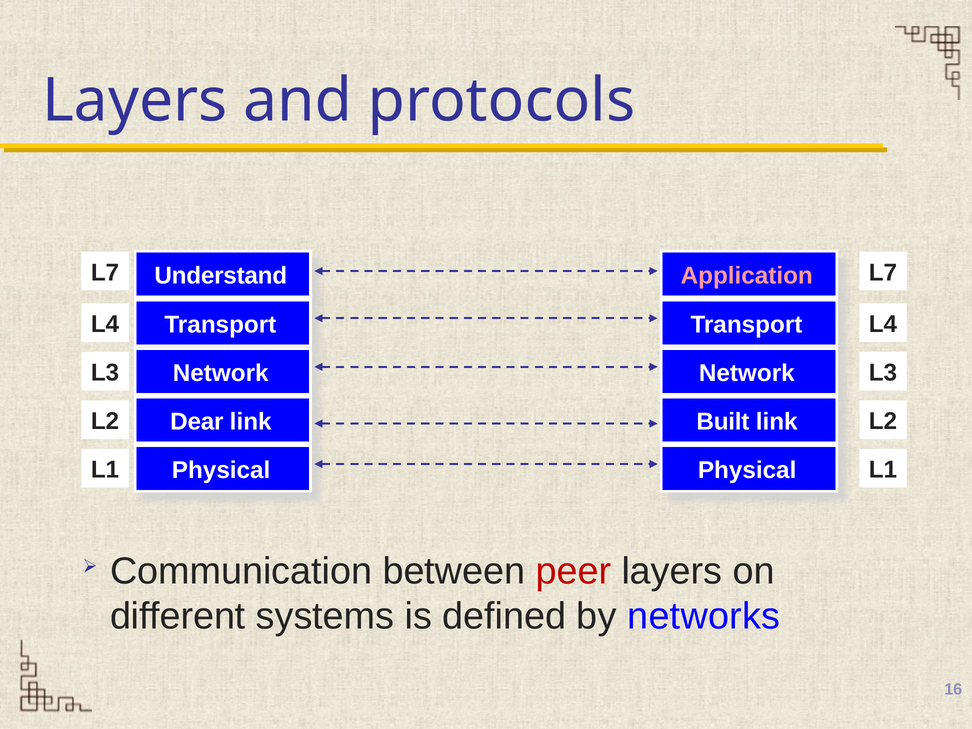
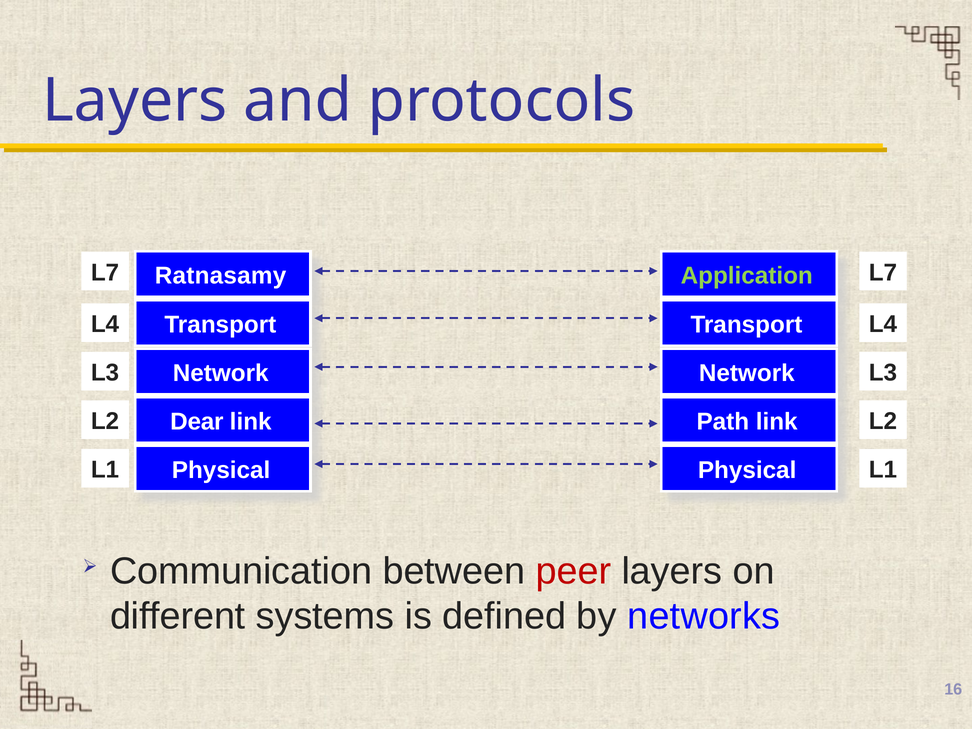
Understand: Understand -> Ratnasamy (221, 276)
Application colour: pink -> light green (747, 276)
Built: Built -> Path (723, 422)
